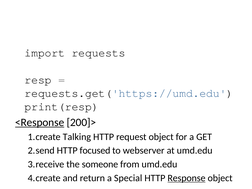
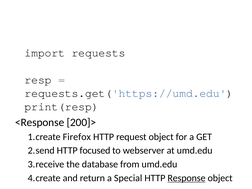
<Response underline: present -> none (40, 122)
Talking: Talking -> Firefox (77, 137)
someone: someone -> database (100, 164)
